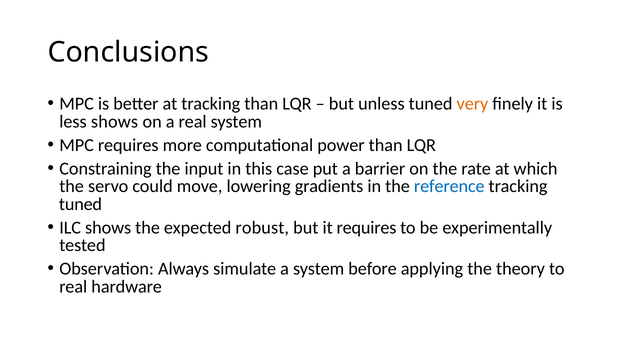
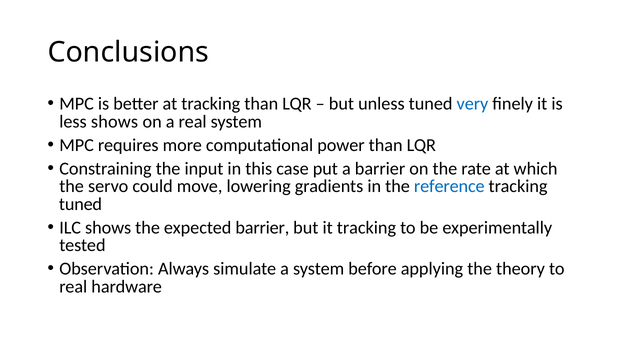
very colour: orange -> blue (472, 104)
expected robust: robust -> barrier (262, 228)
it requires: requires -> tracking (366, 228)
